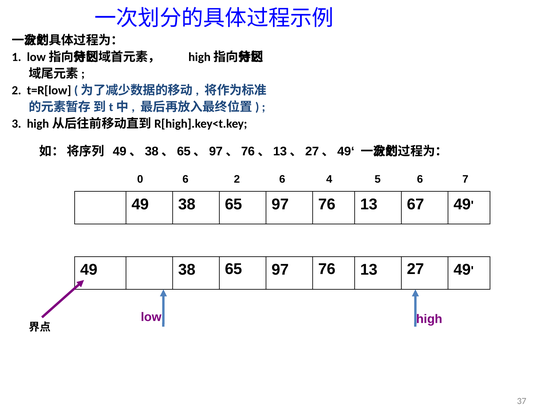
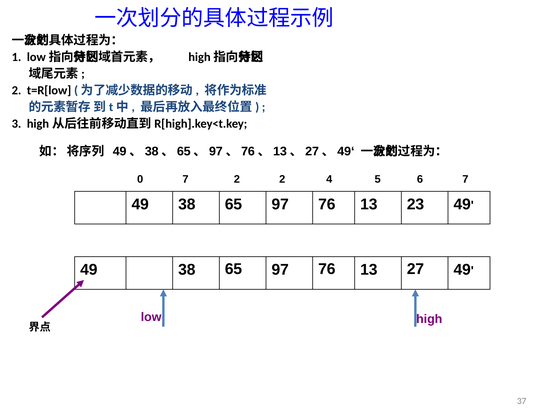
0 6: 6 -> 7 (185, 179)
2 6: 6 -> 2 (282, 179)
67: 67 -> 23 (415, 205)
